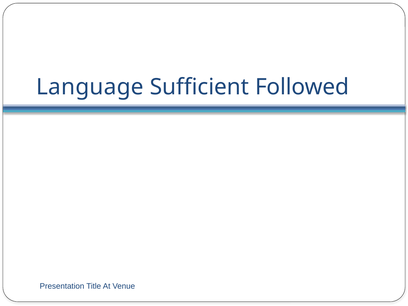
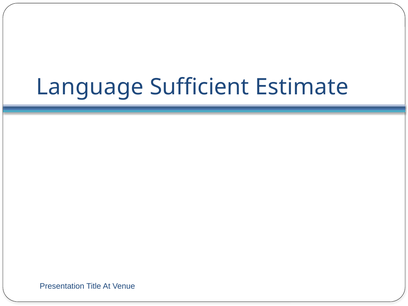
Followed: Followed -> Estimate (302, 87)
